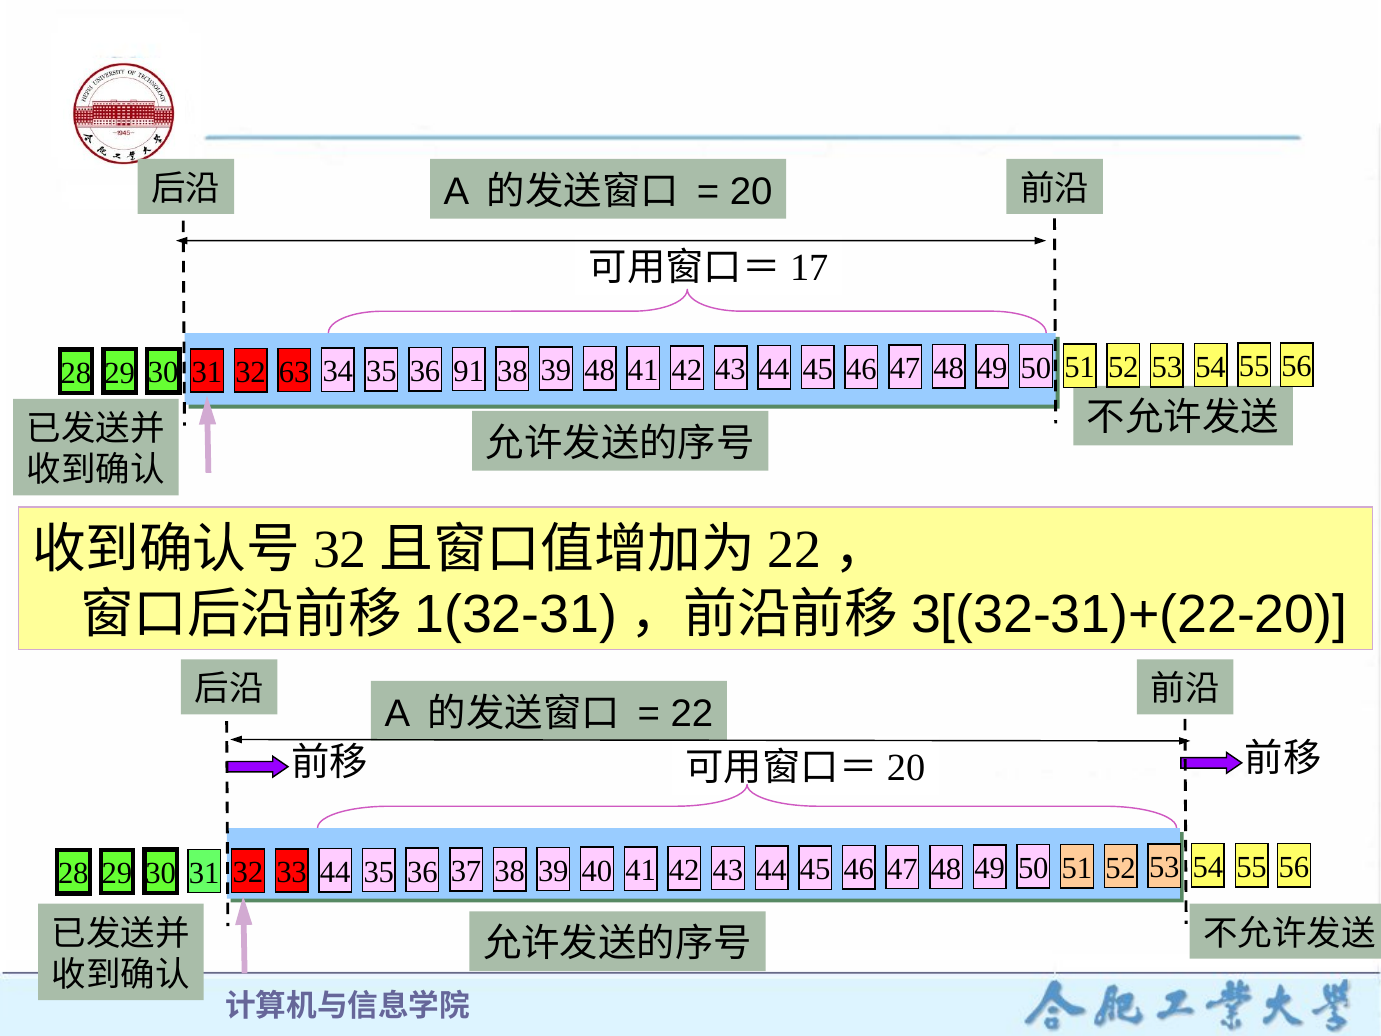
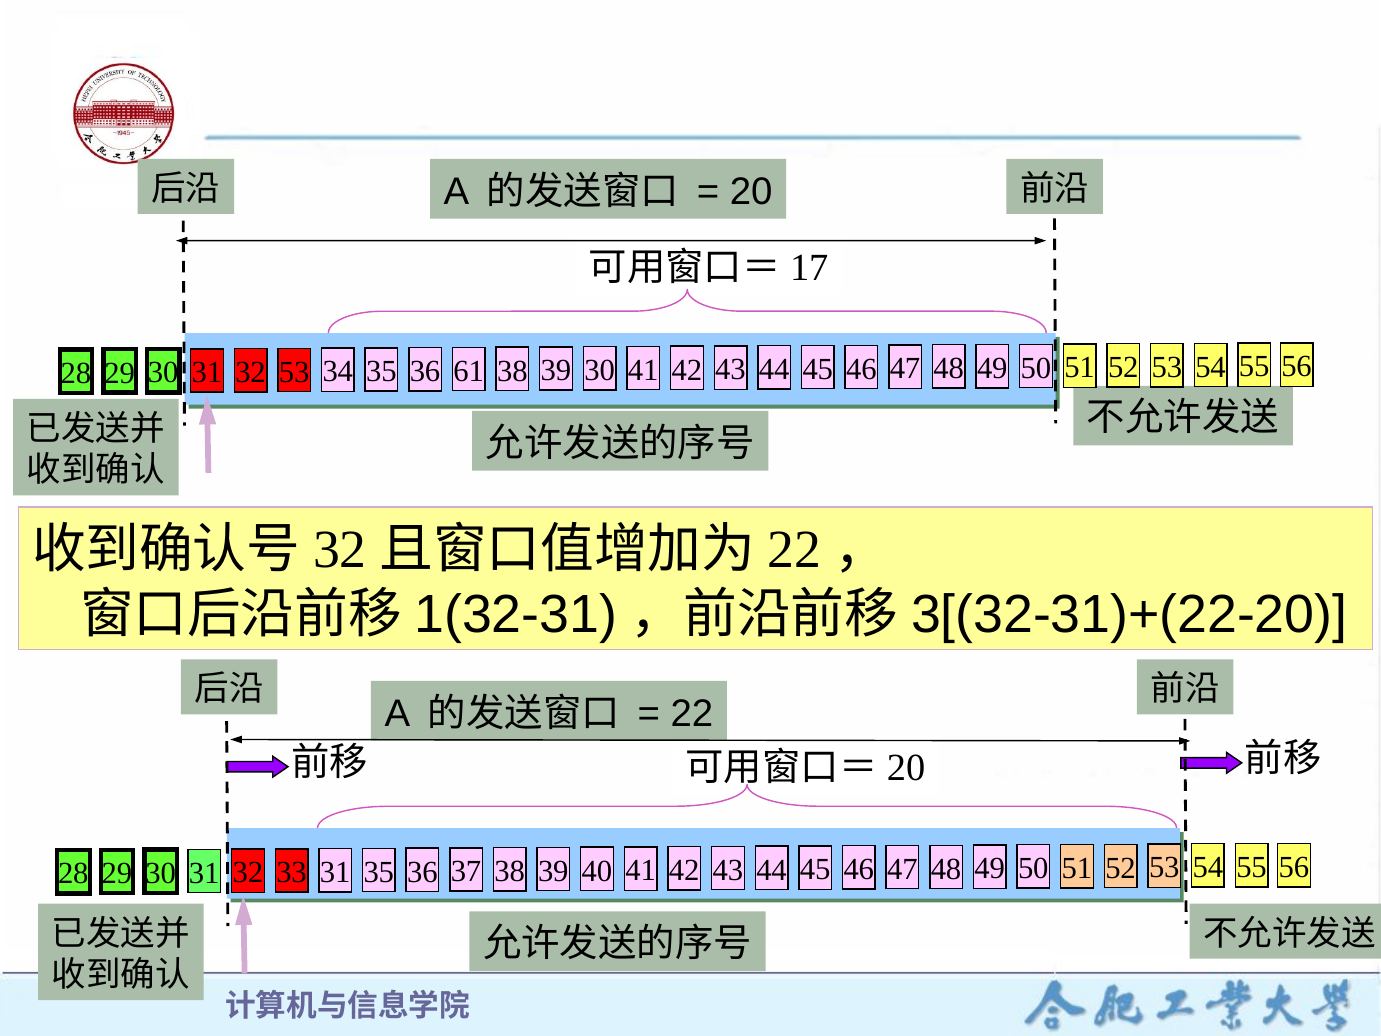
32 63: 63 -> 53 (294, 372)
91: 91 -> 61 (469, 371)
39 48: 48 -> 30 (600, 370)
33 44: 44 -> 31 (335, 872)
